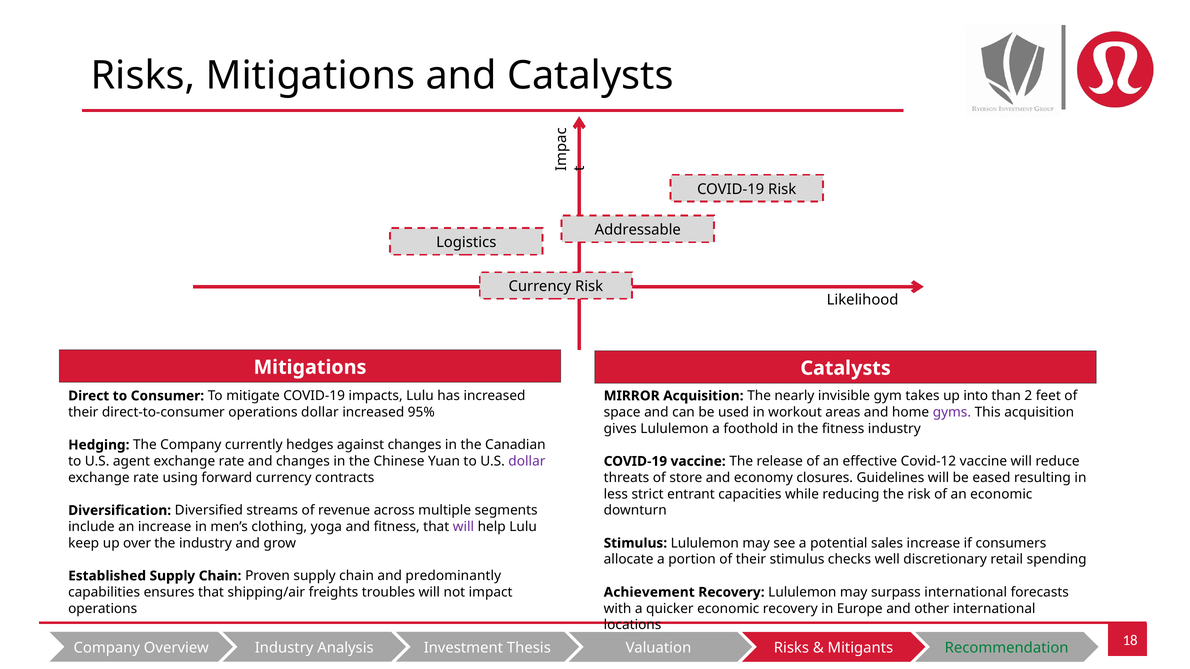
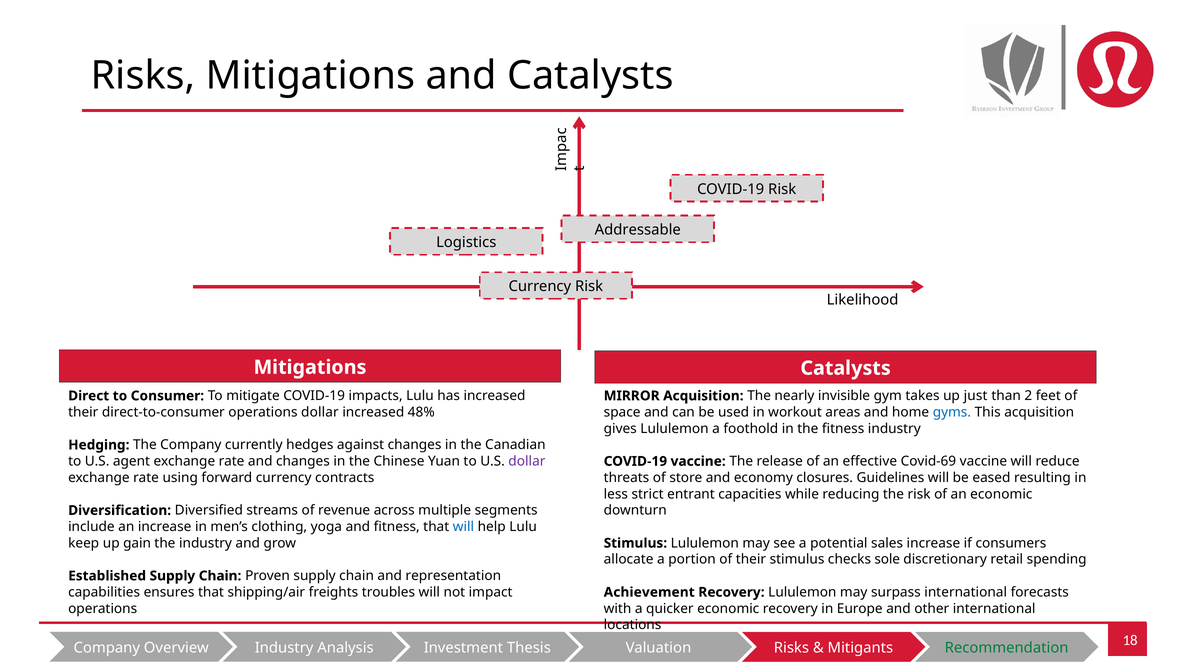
into: into -> just (976, 396)
95%: 95% -> 48% (421, 412)
gyms colour: purple -> blue (952, 412)
Covid-12: Covid-12 -> Covid-69 (928, 462)
will colour: purple -> blue (463, 527)
over: over -> gain (137, 543)
well: well -> sole (887, 560)
predominantly: predominantly -> representation (453, 576)
